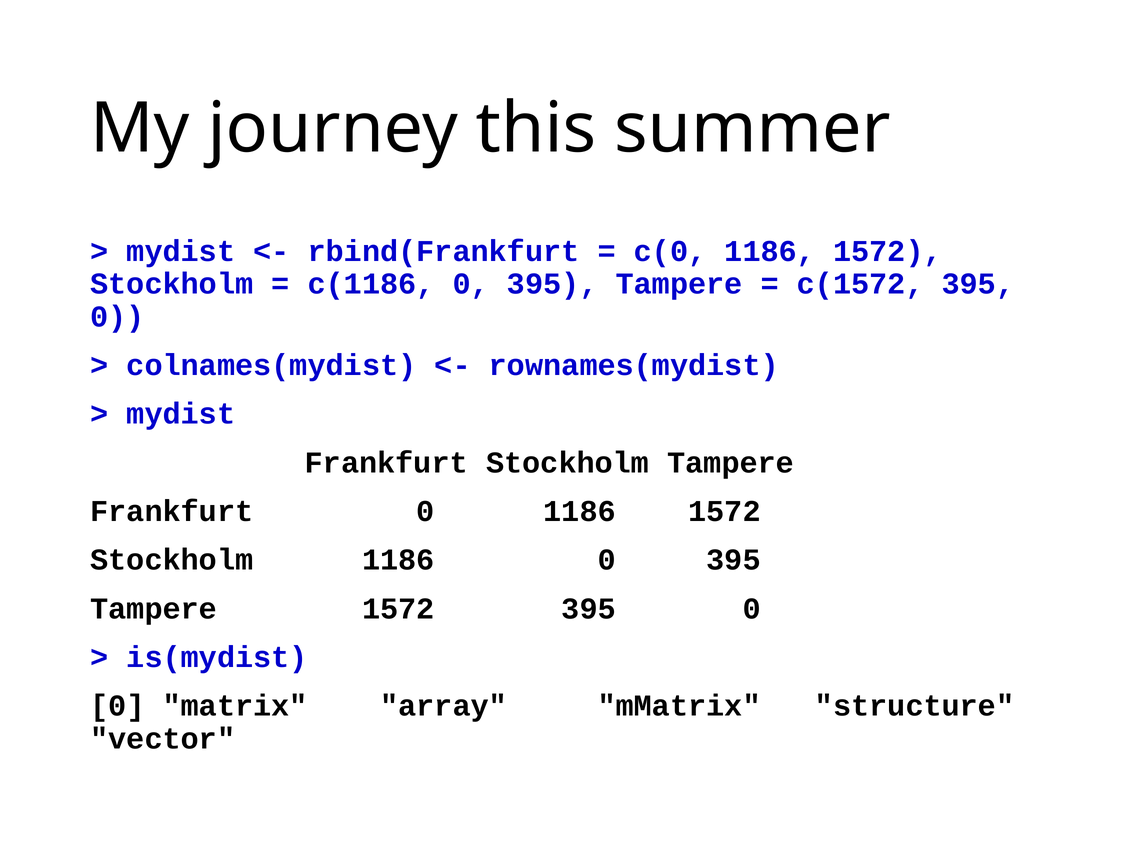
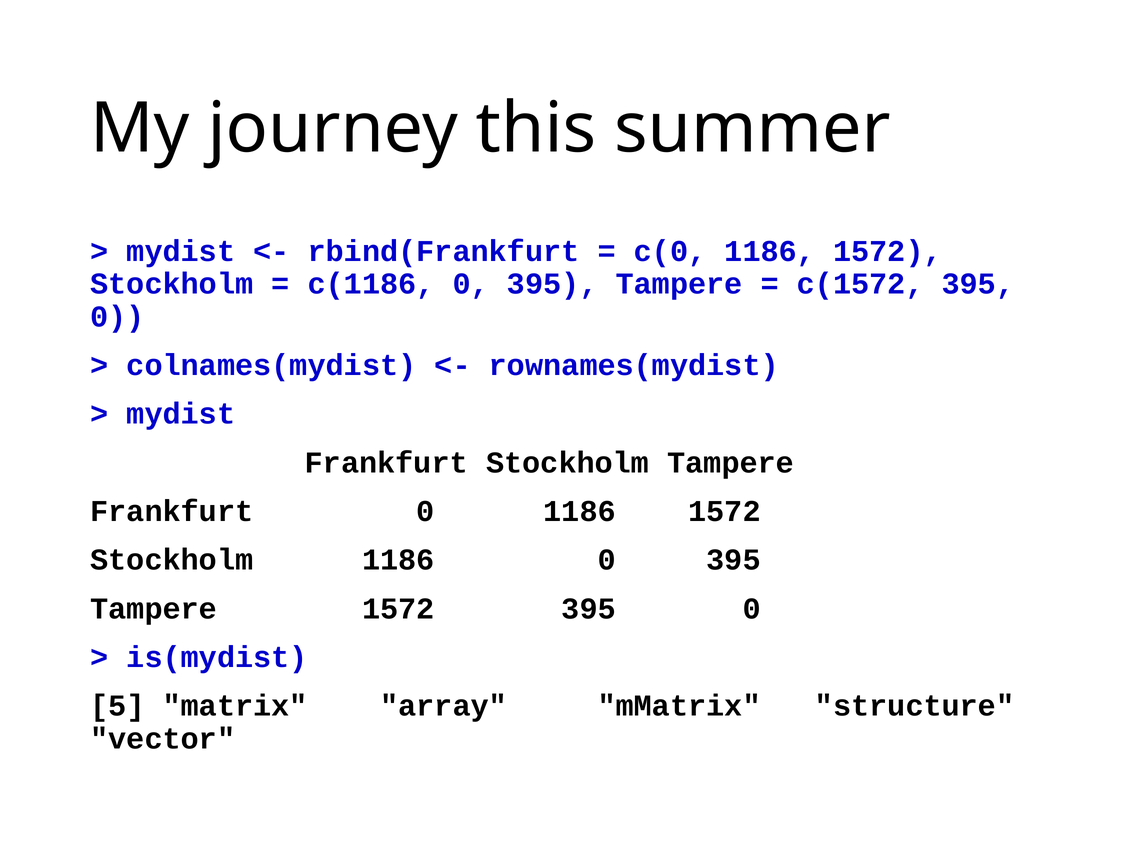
0: 0 -> 5 (117, 705)
